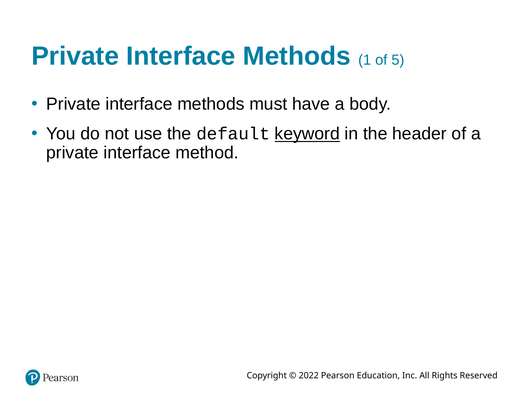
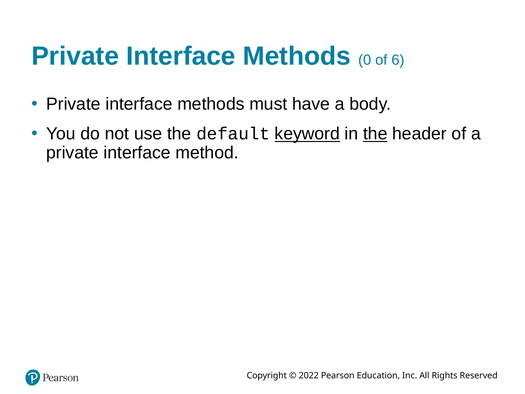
1: 1 -> 0 (365, 60)
5: 5 -> 6 (398, 60)
the underline: none -> present (375, 134)
